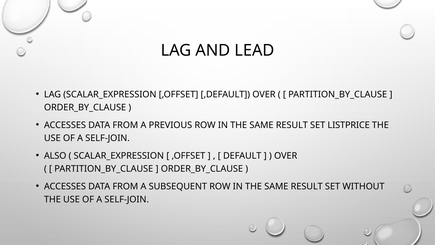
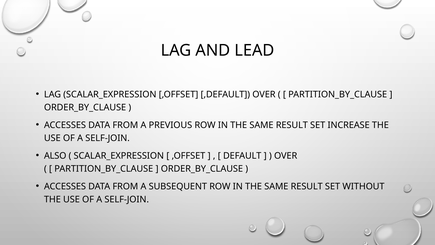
LISTPRICE: LISTPRICE -> INCREASE (349, 125)
